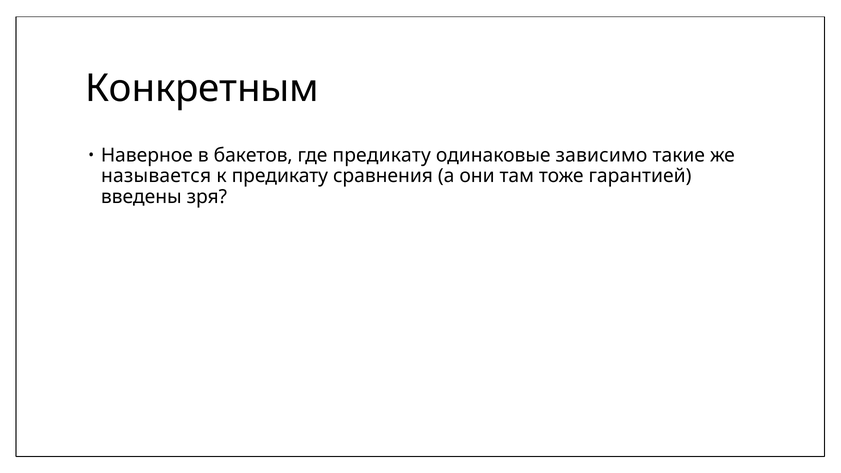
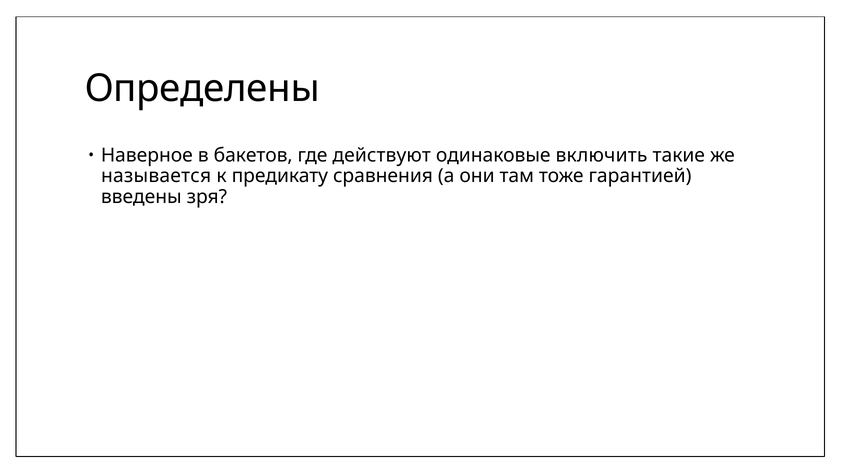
Конкретным: Конкретным -> Определены (202, 89)
где предикату: предикату -> действуют (382, 155)
зависимо: зависимо -> включить (601, 155)
